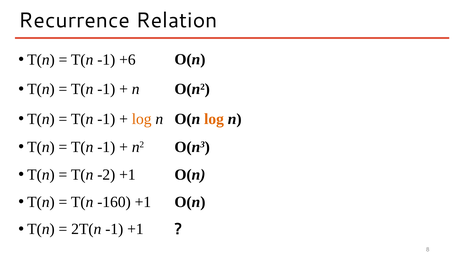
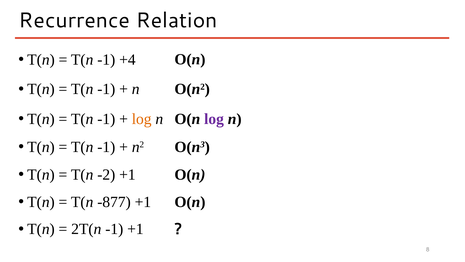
+6: +6 -> +4 (127, 59)
log colour: orange -> purple (214, 119)
-160: -160 -> -877 (114, 202)
